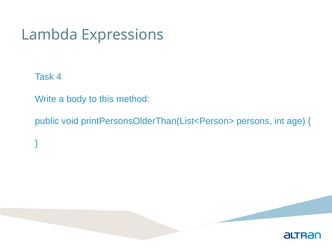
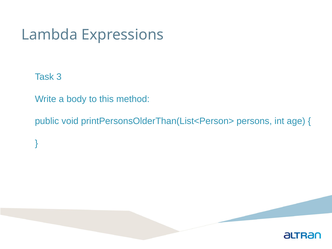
4: 4 -> 3 (59, 77)
